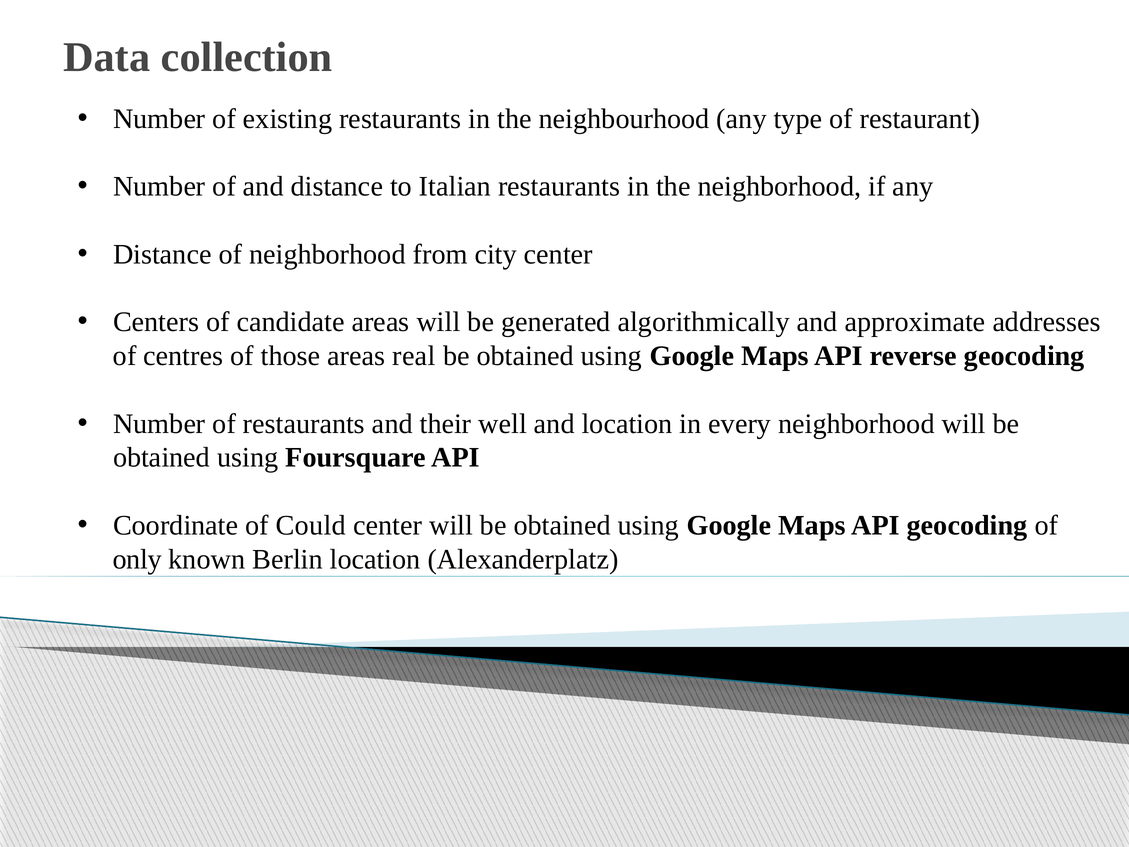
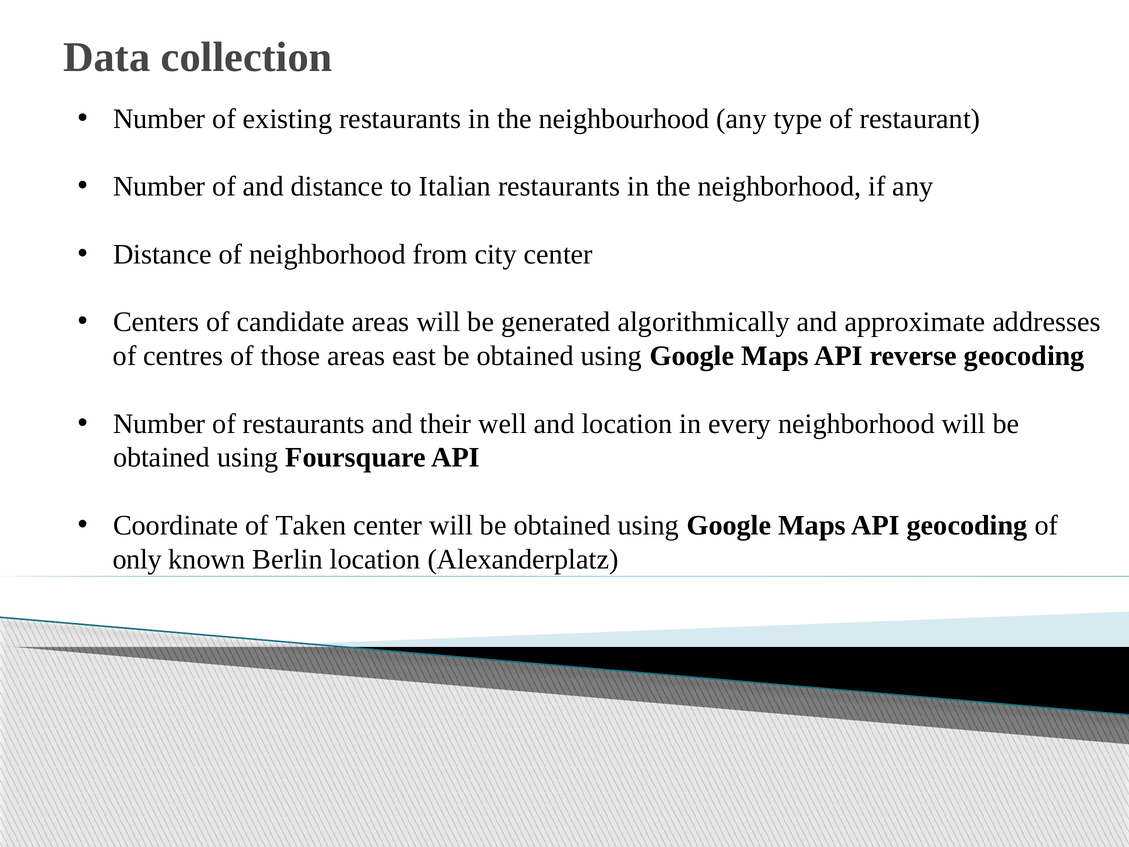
real: real -> east (414, 356)
Could: Could -> Taken (311, 525)
